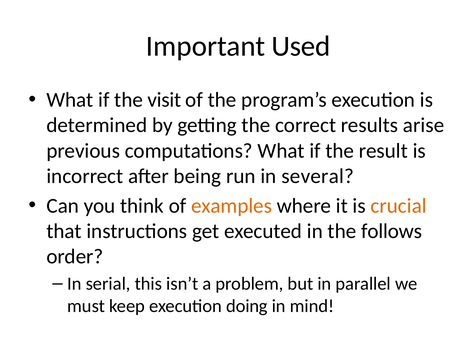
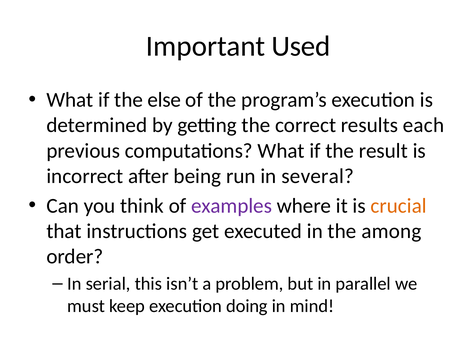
visit: visit -> else (164, 100)
arise: arise -> each (424, 125)
examples colour: orange -> purple (232, 206)
follows: follows -> among (392, 231)
